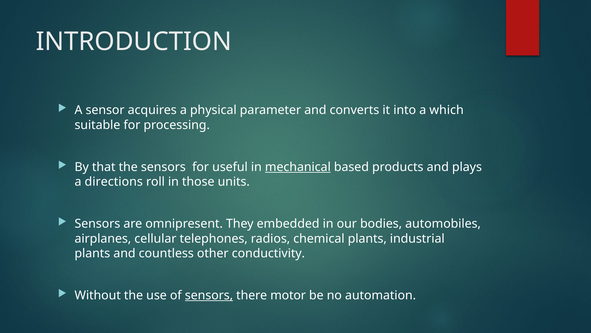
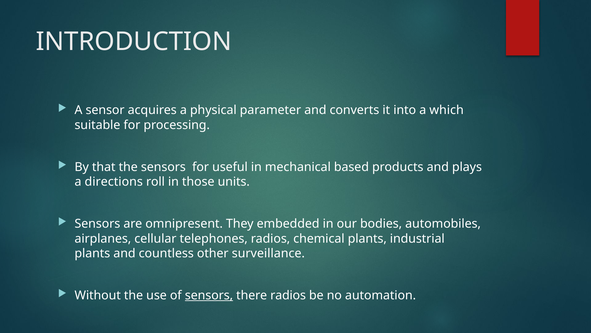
mechanical underline: present -> none (298, 167)
conductivity: conductivity -> surveillance (268, 253)
there motor: motor -> radios (288, 295)
